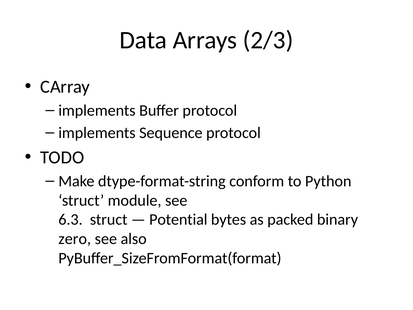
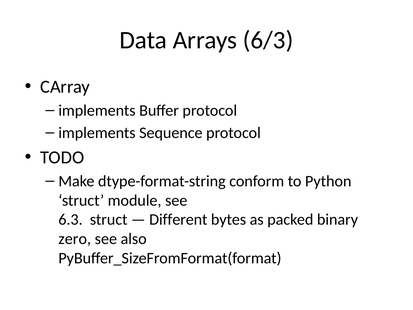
2/3: 2/3 -> 6/3 (268, 40)
Potential: Potential -> Different (178, 219)
